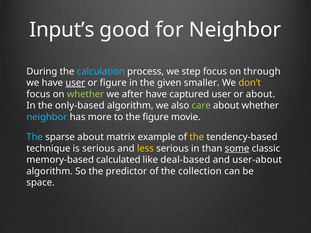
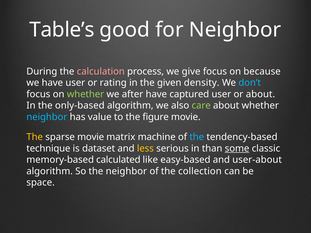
Input’s: Input’s -> Table’s (62, 30)
calculation colour: light blue -> pink (101, 71)
step: step -> give (191, 71)
through: through -> because (262, 71)
user underline: present -> none (75, 83)
or figure: figure -> rating (113, 83)
smaller: smaller -> density (202, 83)
don’t colour: yellow -> light blue (250, 83)
more: more -> value (100, 117)
The colour: light blue -> yellow (35, 137)
sparse about: about -> movie (91, 137)
example: example -> machine (157, 137)
the colour: yellow -> light blue (197, 137)
is serious: serious -> dataset (99, 149)
deal-based: deal-based -> easy-based (185, 160)
the predictor: predictor -> neighbor (126, 171)
